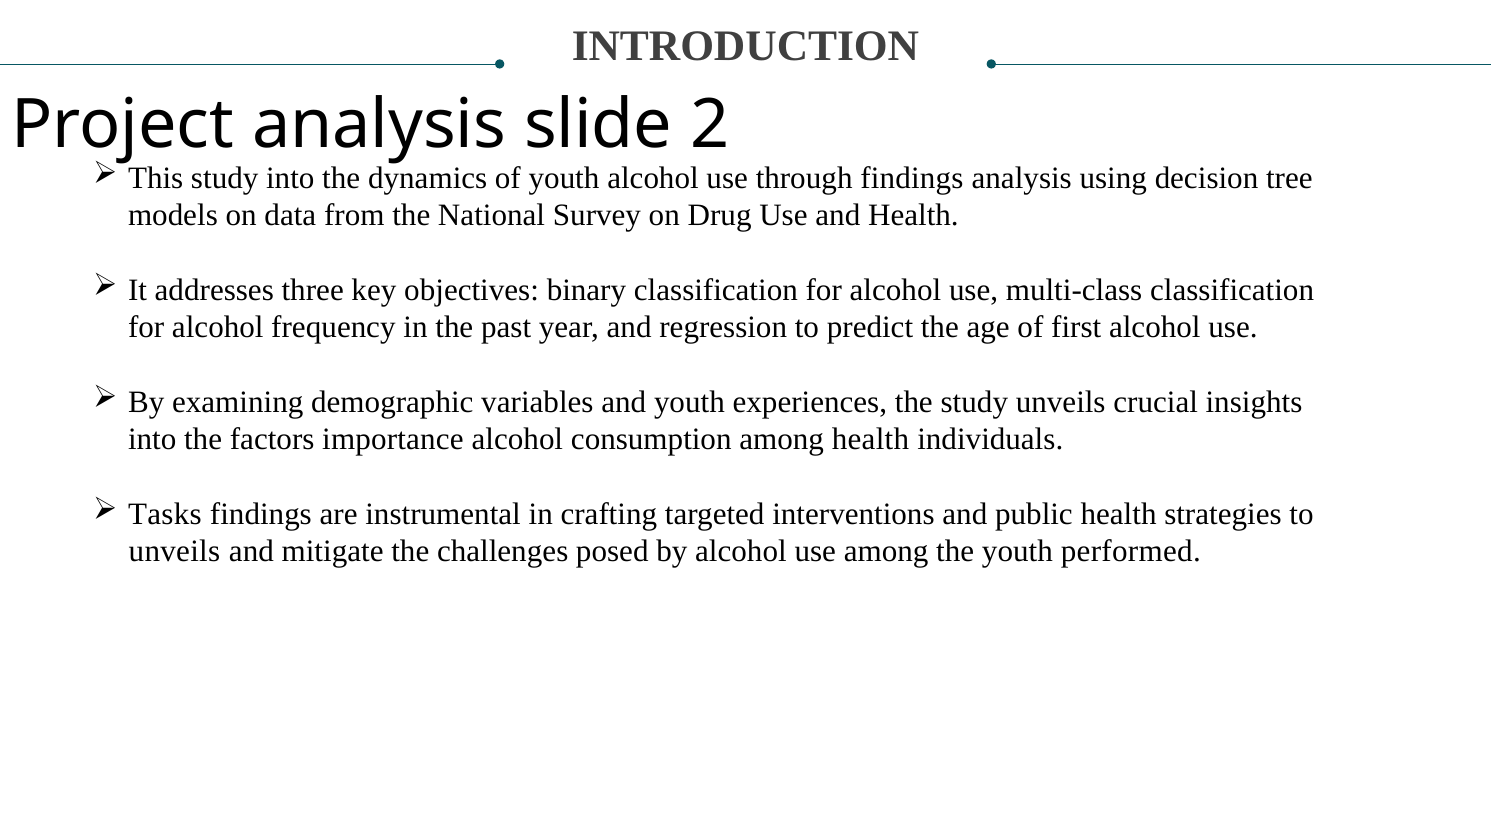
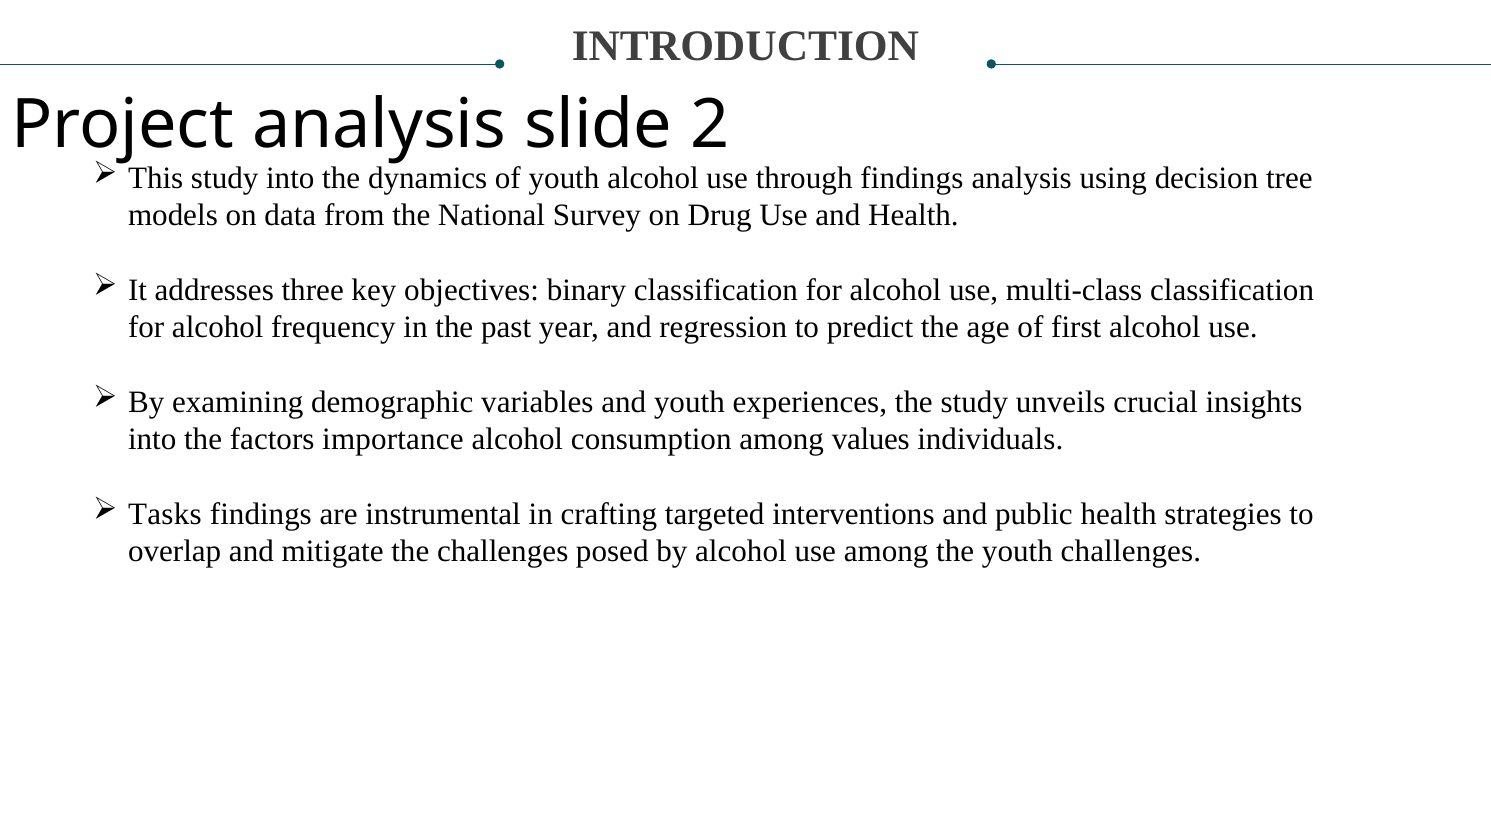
among health: health -> values (871, 439)
unveils: unveils -> overlap (175, 551)
youth performed: performed -> challenges (1131, 551)
